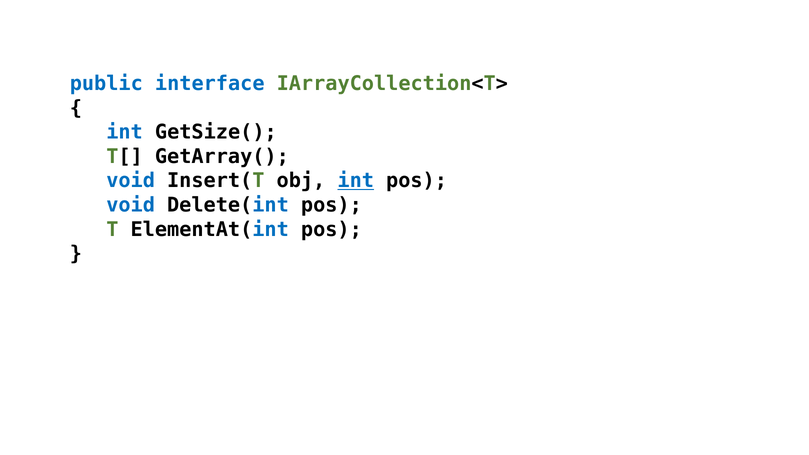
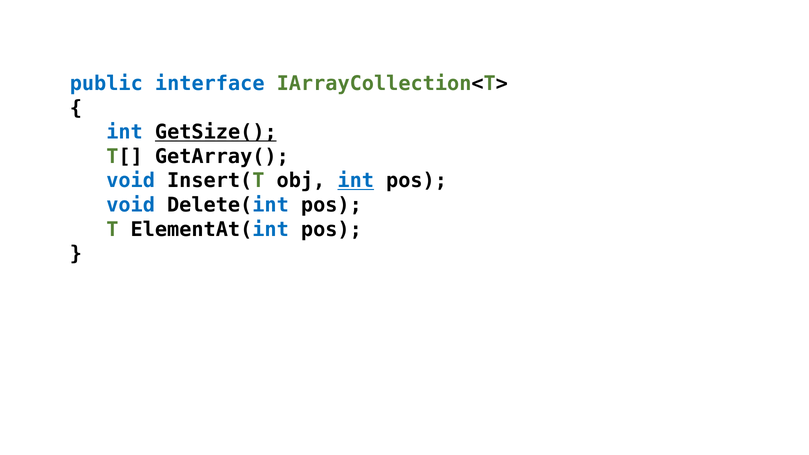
GetSize( underline: none -> present (216, 132)
